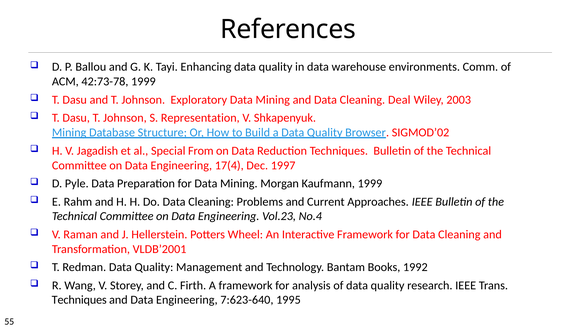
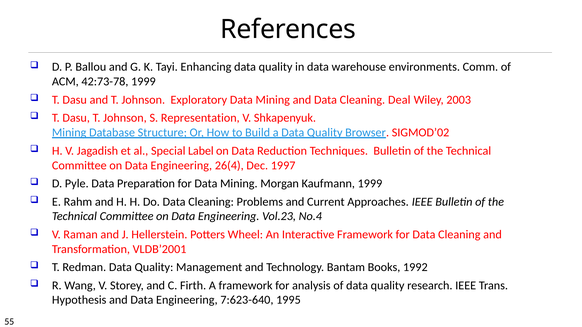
From: From -> Label (201, 151)
17(4: 17(4 -> 26(4 (229, 166)
Techniques: Techniques -> Hypothesis (79, 300)
